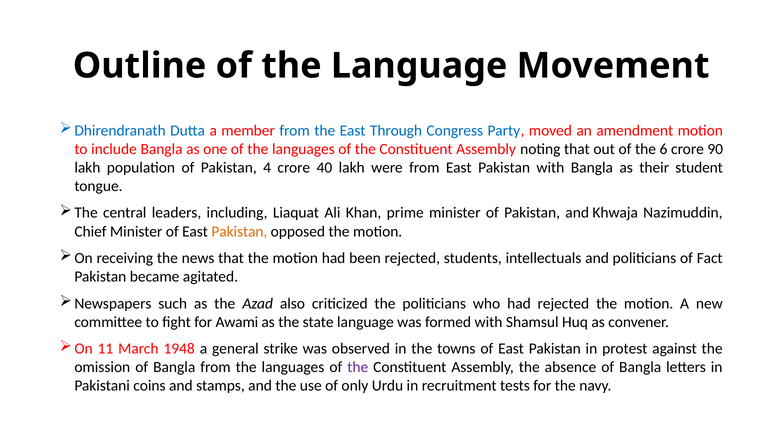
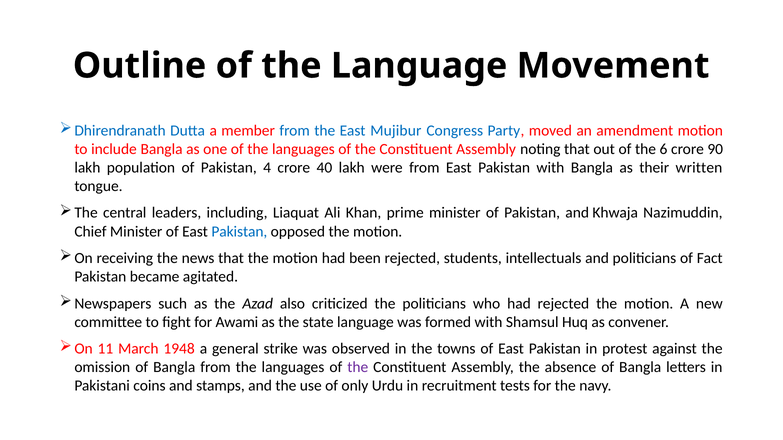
Through: Through -> Mujibur (396, 131)
student: student -> written (699, 168)
Pakistan colour: orange -> blue (239, 232)
